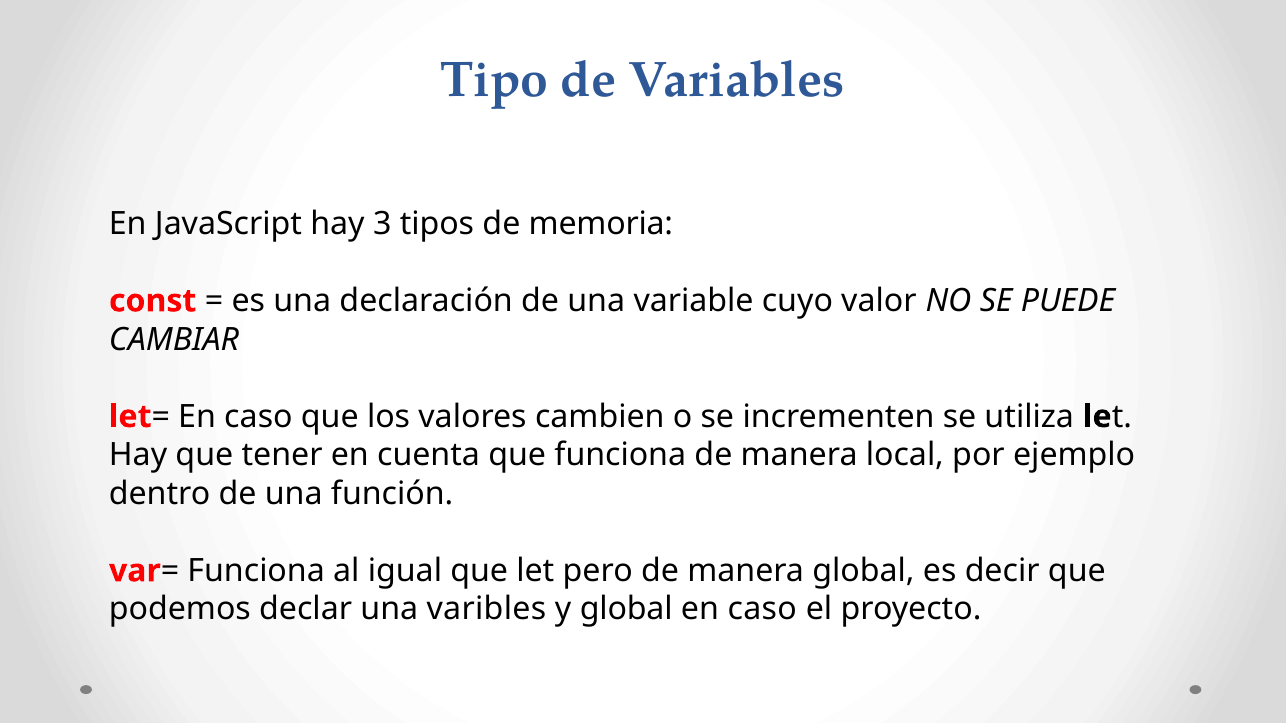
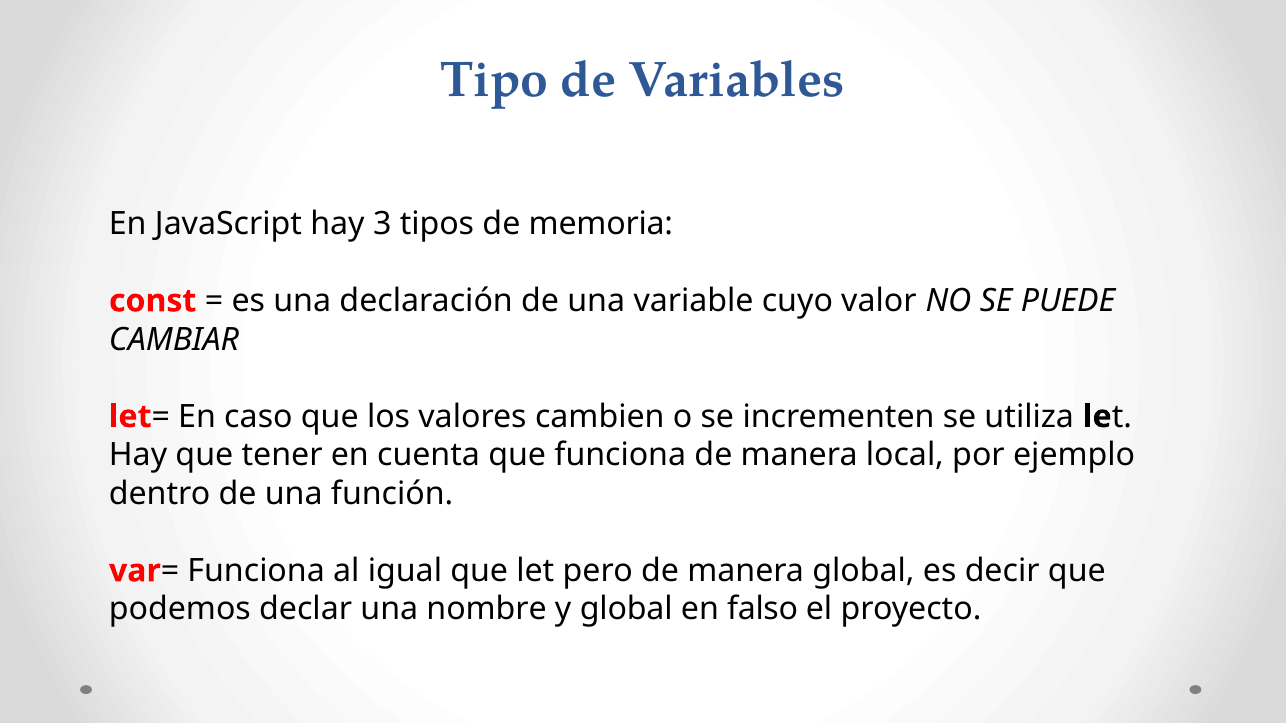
varibles: varibles -> nombre (487, 610)
caso: caso -> falso (763, 610)
